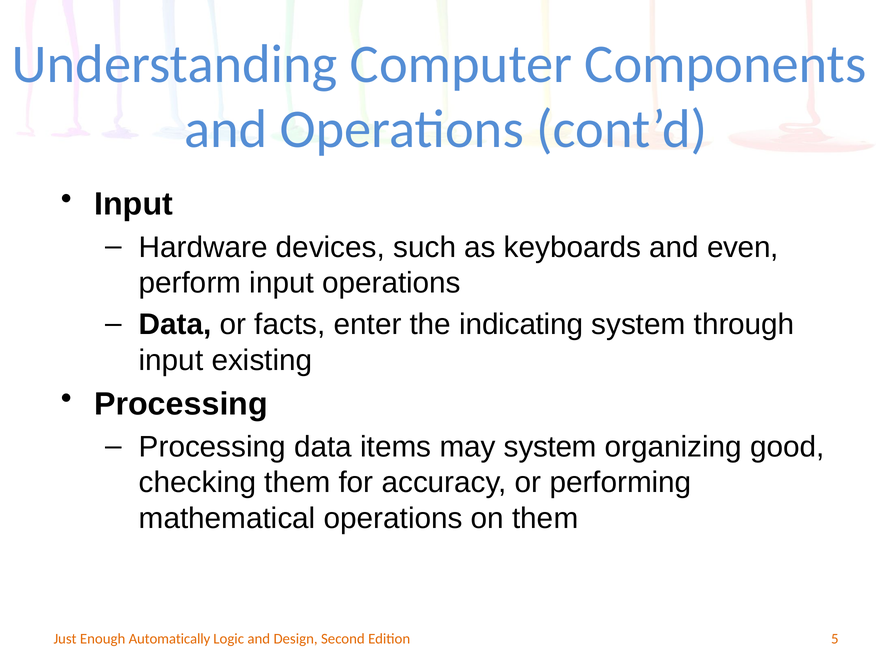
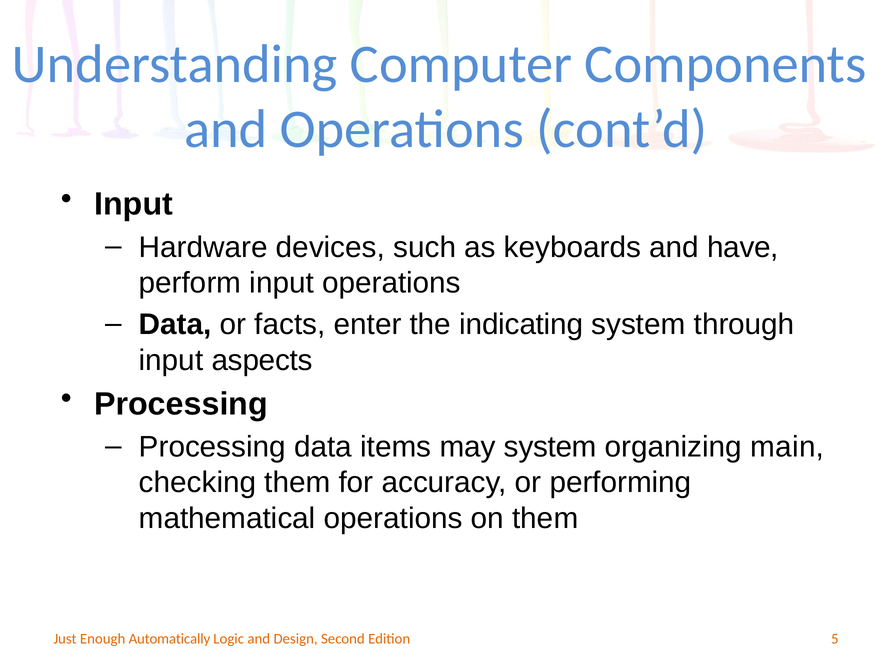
even: even -> have (743, 247)
existing: existing -> aspects (262, 360)
good: good -> main (787, 447)
